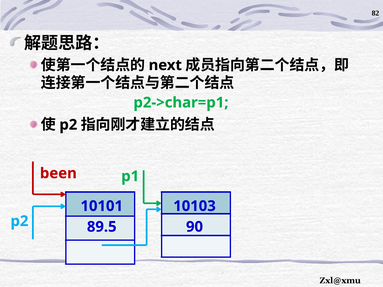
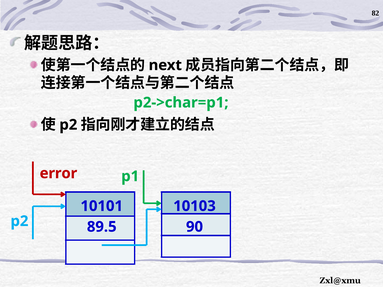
been: been -> error (58, 173)
